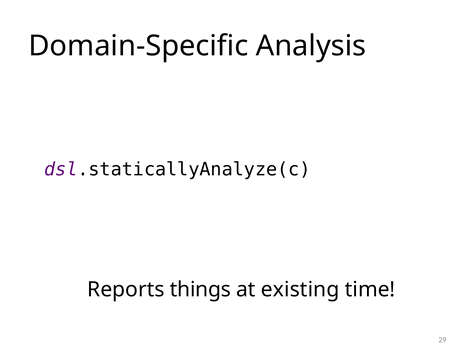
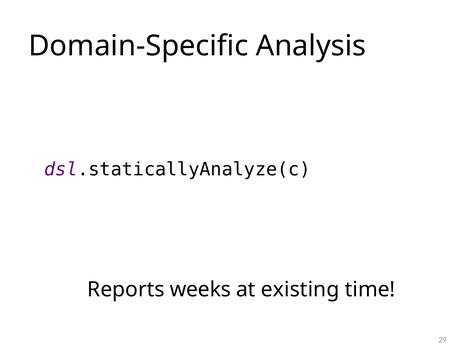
things: things -> weeks (200, 290)
